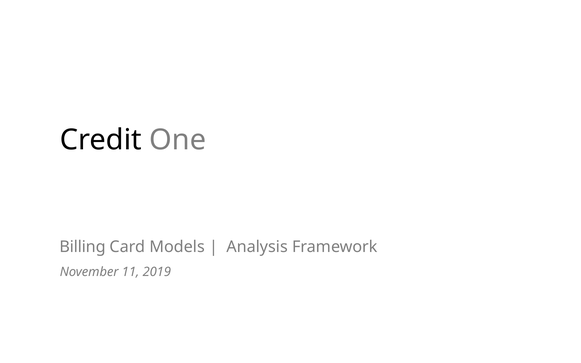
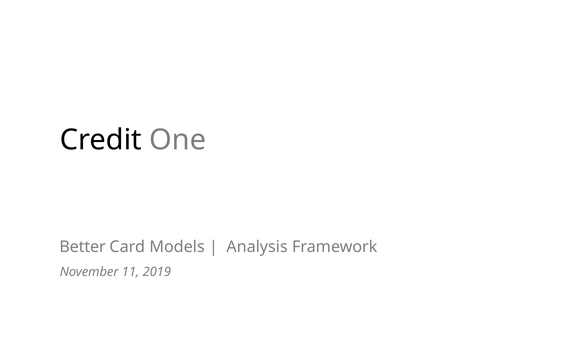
Billing: Billing -> Better (83, 247)
